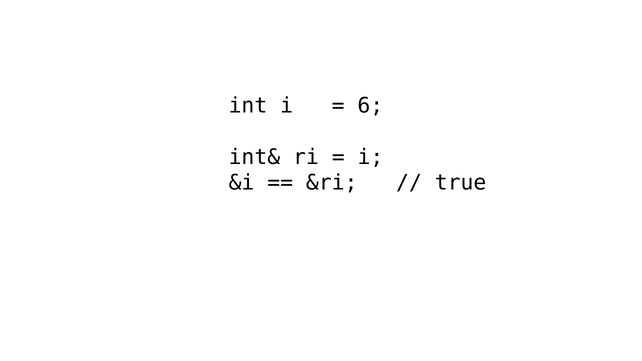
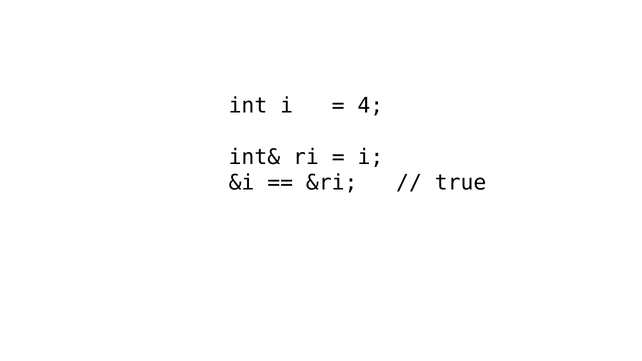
6: 6 -> 4 (370, 106)
